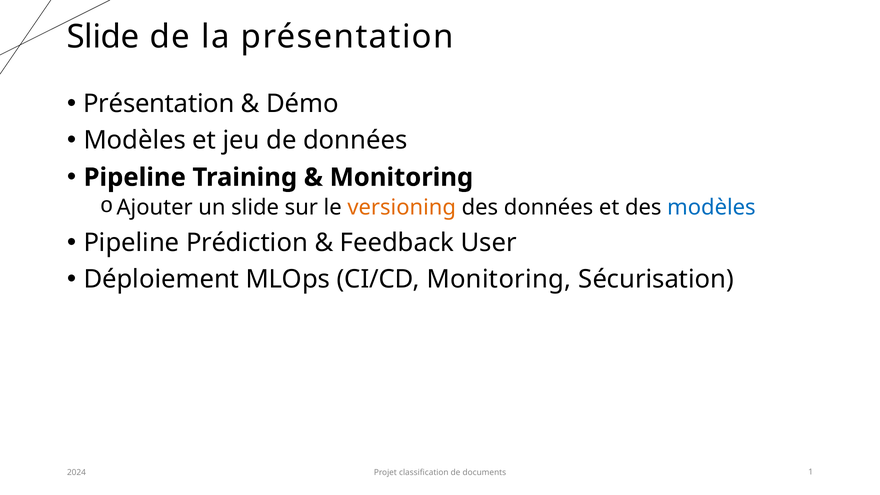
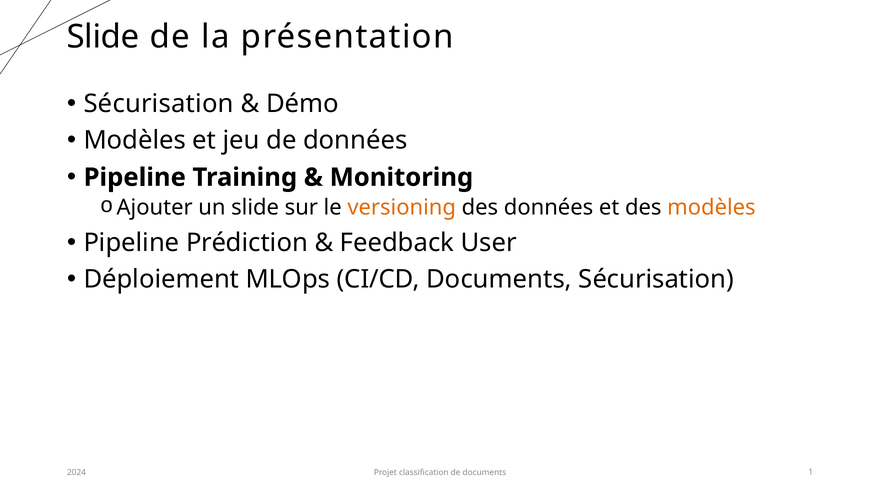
Présentation: Présentation -> Sécurisation (159, 104)
modèles colour: blue -> orange (711, 208)
CI/CD Monitoring: Monitoring -> Documents (499, 279)
